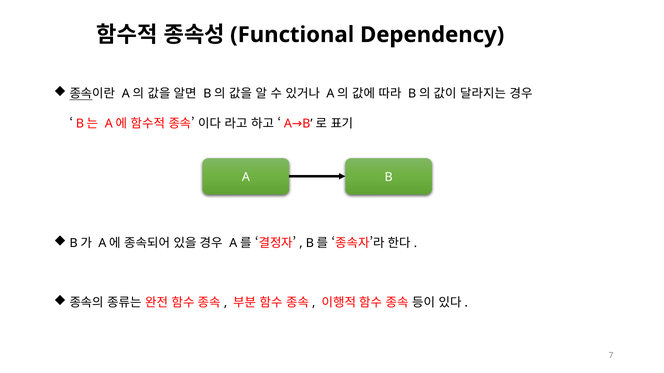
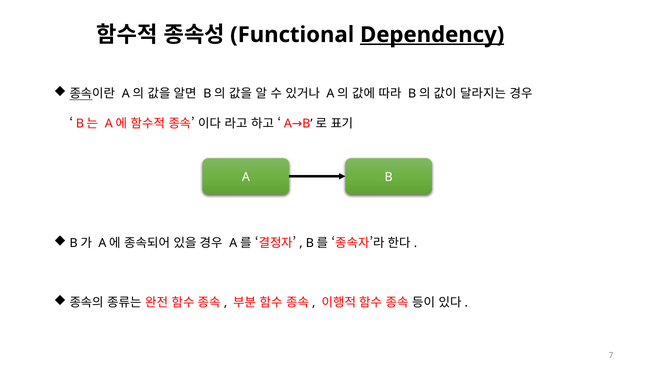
Dependency underline: none -> present (432, 35)
